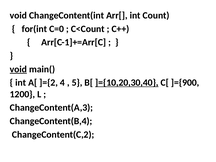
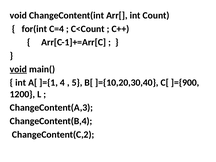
C=0: C=0 -> C=4 (57, 29)
]={2: ]={2 -> ]={1 (49, 83)
]={10,20,30,40 underline: present -> none (127, 83)
